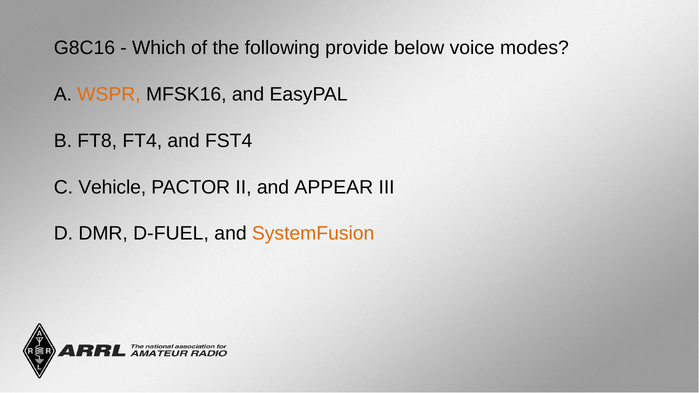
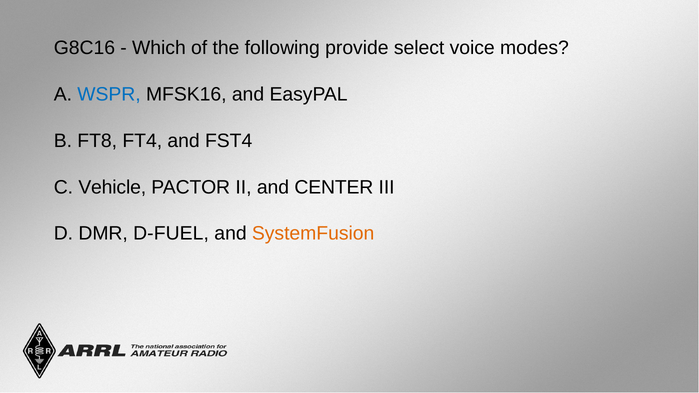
below: below -> select (419, 48)
WSPR colour: orange -> blue (109, 94)
APPEAR: APPEAR -> CENTER (334, 187)
